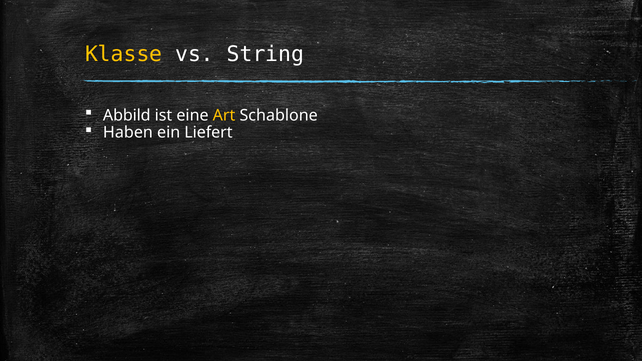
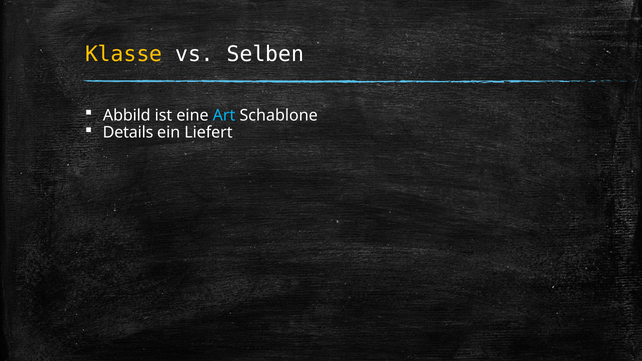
String: String -> Selben (265, 54)
Art colour: yellow -> light blue (224, 115)
Haben: Haben -> Details (128, 133)
